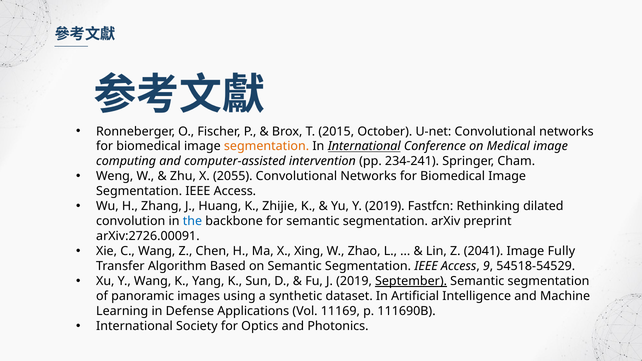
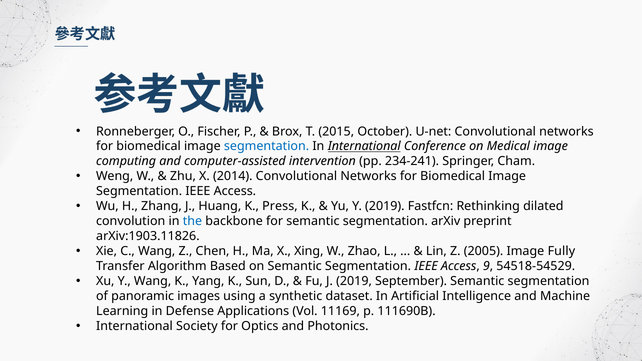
segmentation colour: orange -> blue (267, 146)
2055: 2055 -> 2014 (233, 176)
Zhijie: Zhijie -> Press (280, 206)
arXiv:2726.00091: arXiv:2726.00091 -> arXiv:1903.11826 (148, 236)
2041: 2041 -> 2005 (484, 251)
September underline: present -> none (411, 281)
